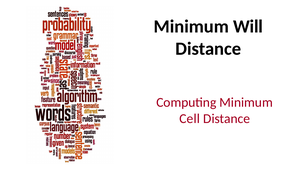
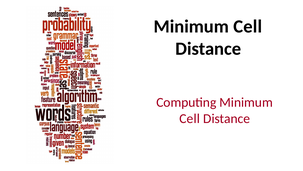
Will: Will -> Cell (248, 26)
